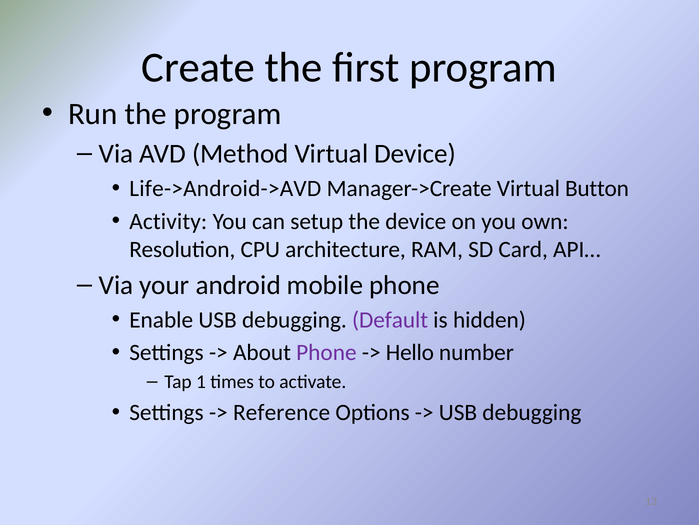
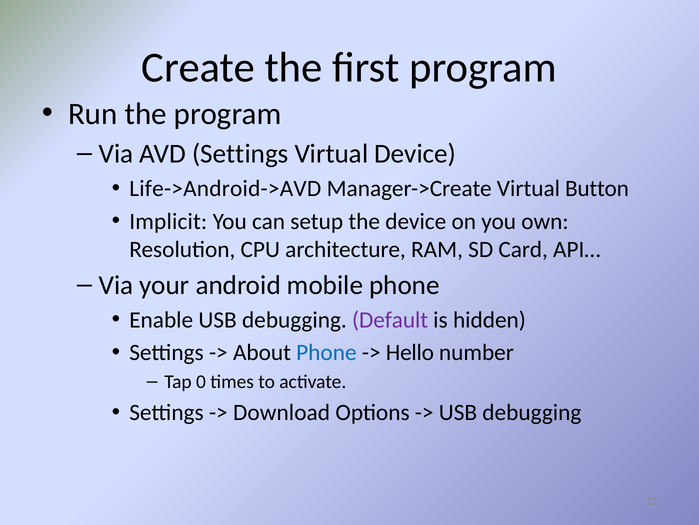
AVD Method: Method -> Settings (240, 154)
Activity: Activity -> Implicit (168, 221)
Phone colour: purple -> blue (326, 352)
1: 1 -> 0 (201, 381)
Reference: Reference -> Download (282, 412)
